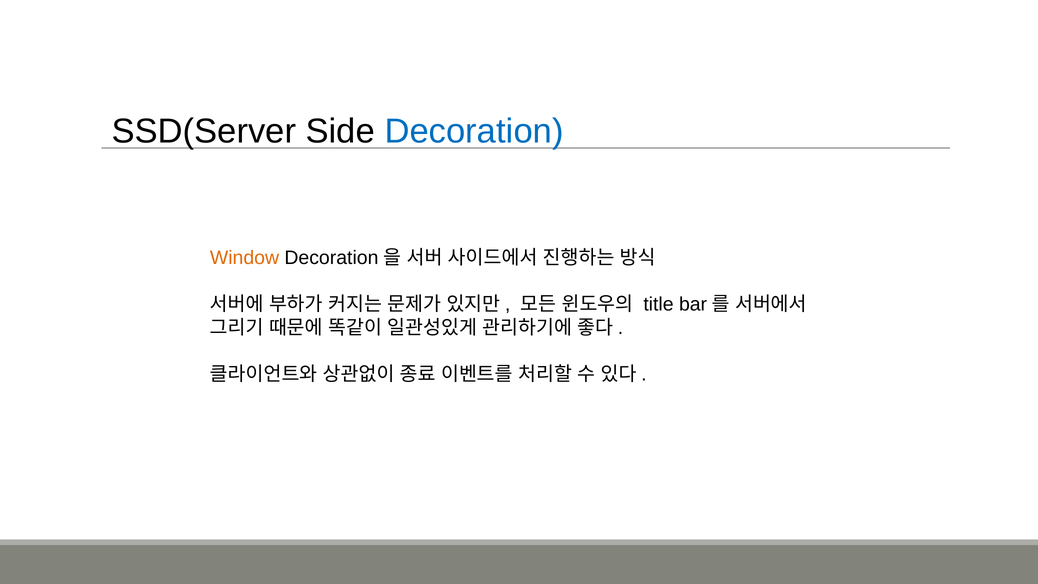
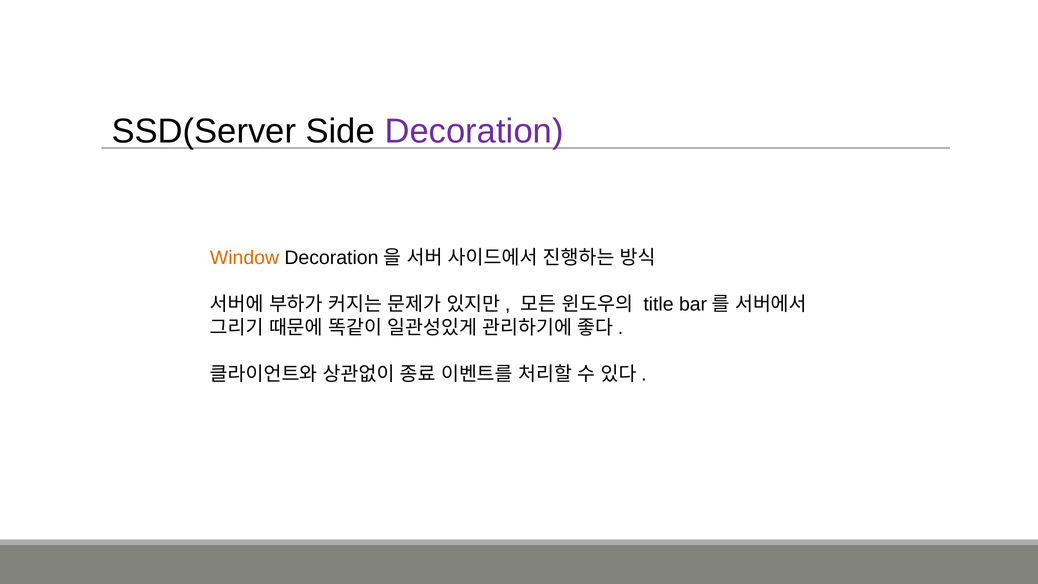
Decoration colour: blue -> purple (474, 131)
